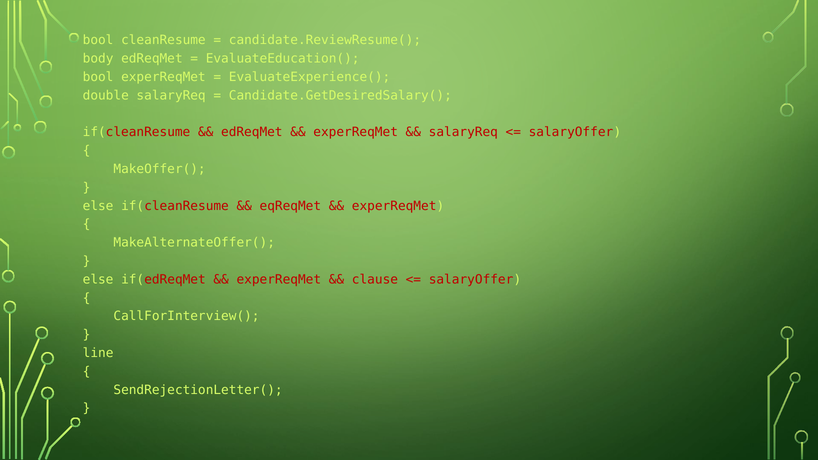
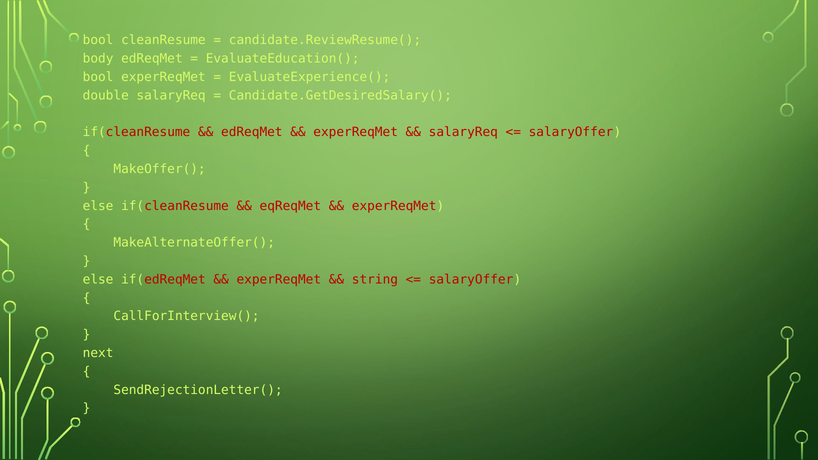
clause: clause -> string (375, 279)
line: line -> next (98, 353)
